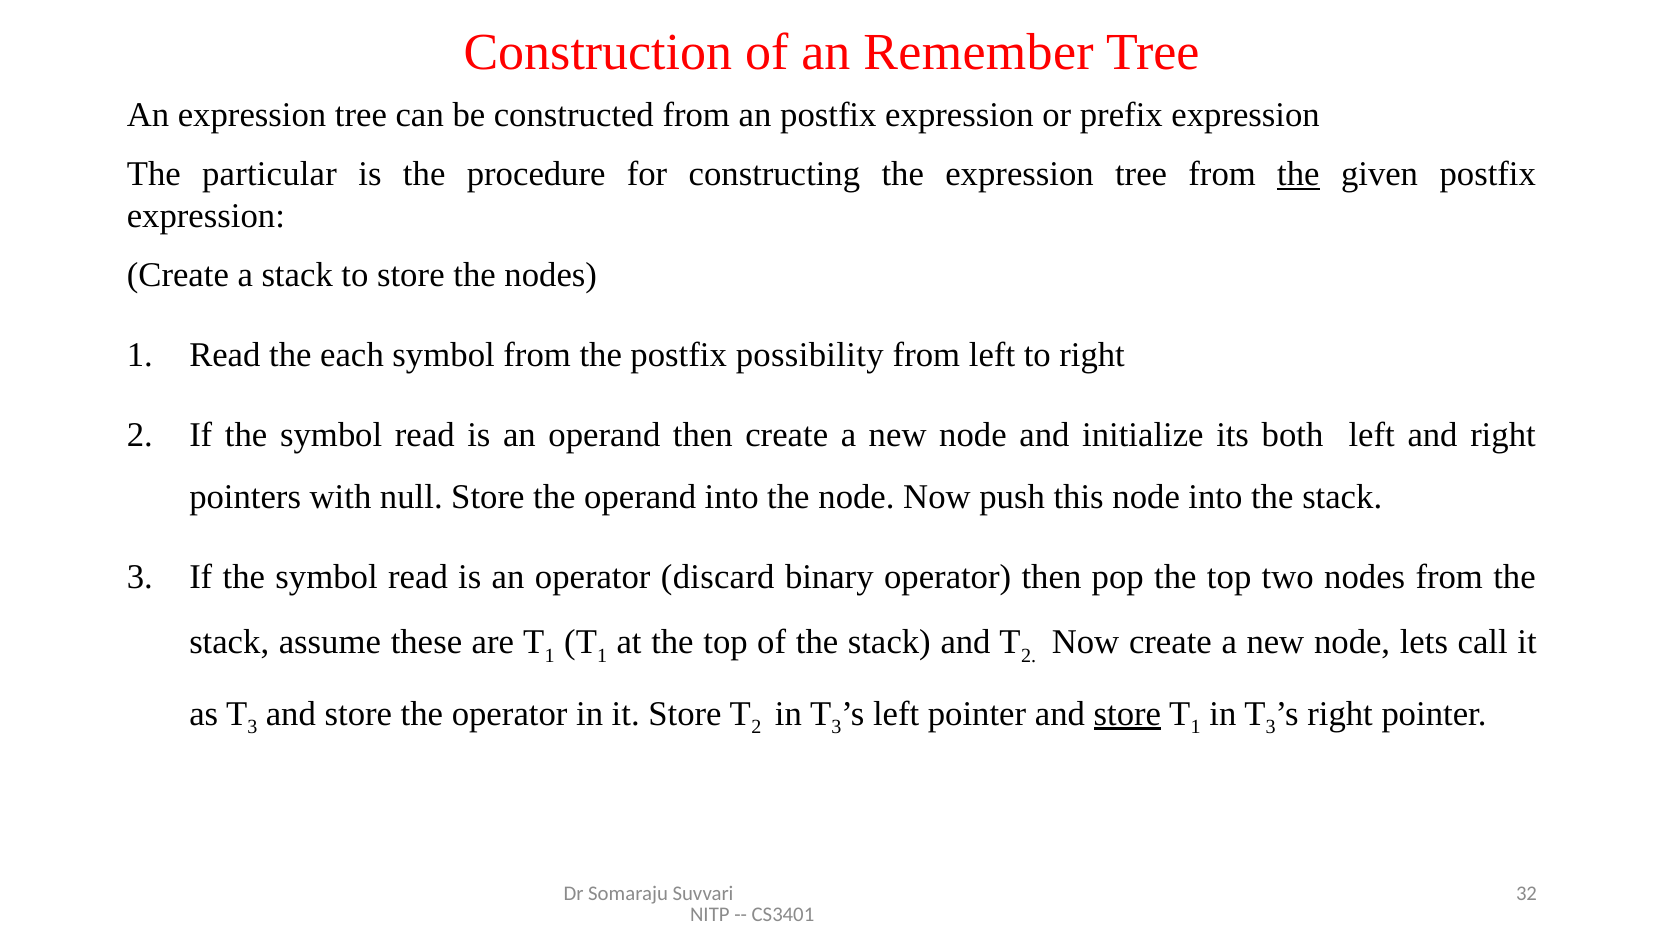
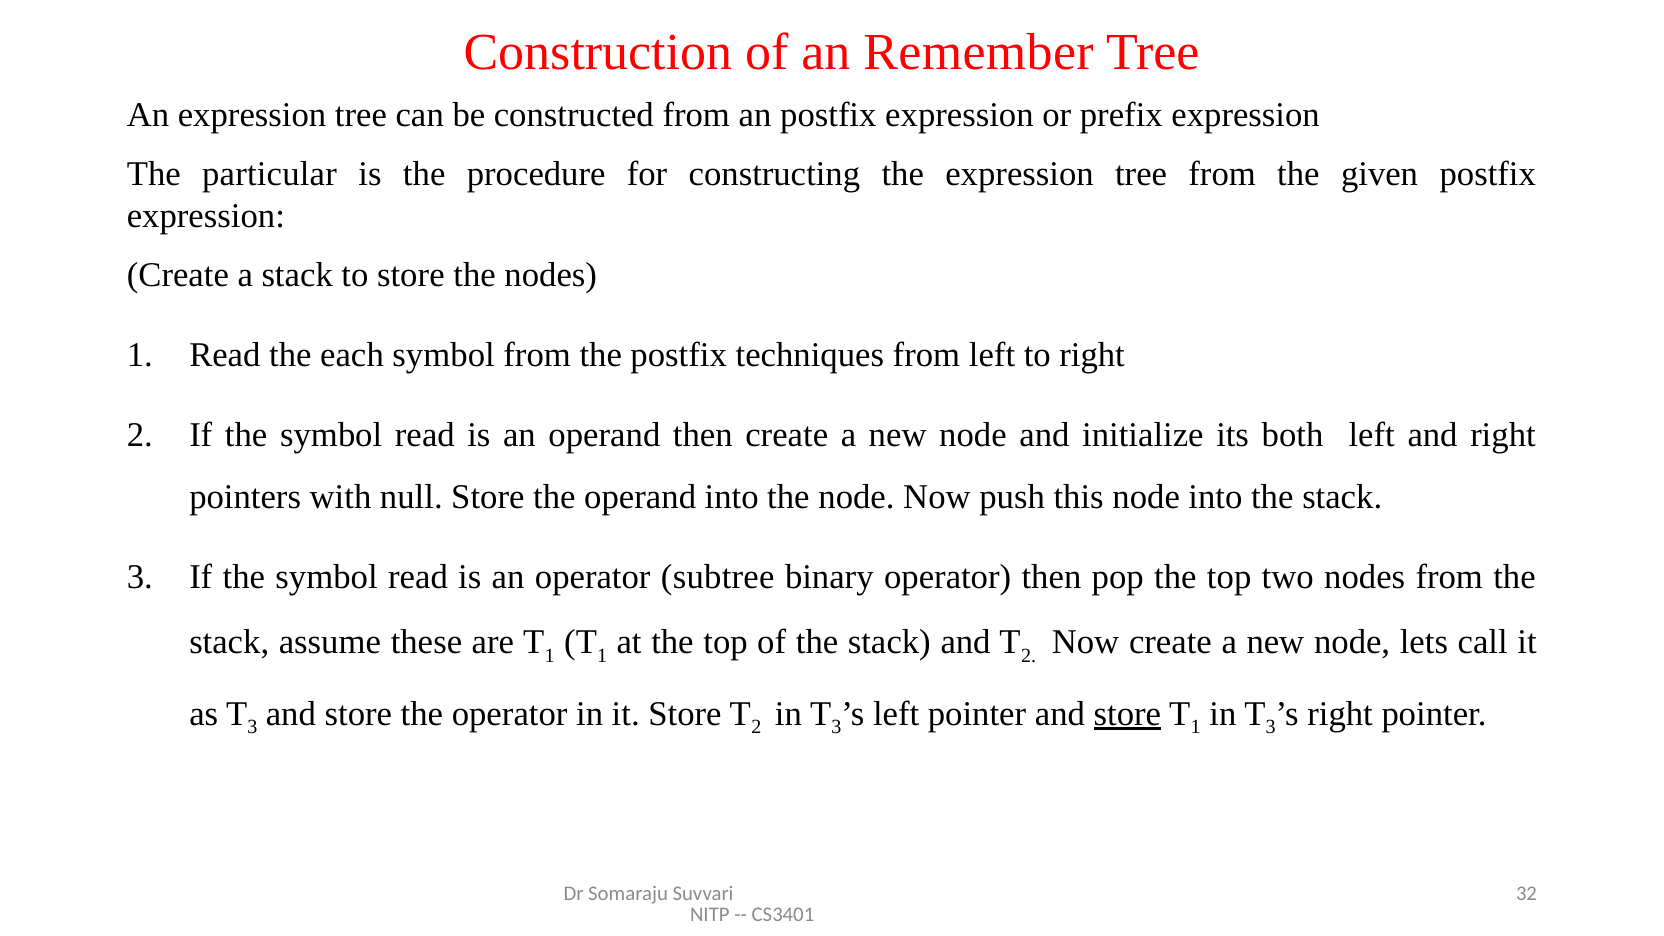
the underline: present -> none (1298, 174)
possibility: possibility -> techniques (810, 355)
discard: discard -> subtree (718, 577)
